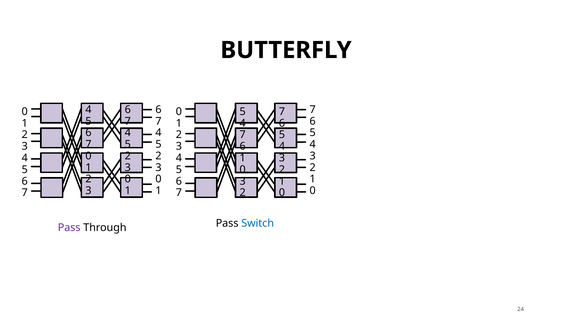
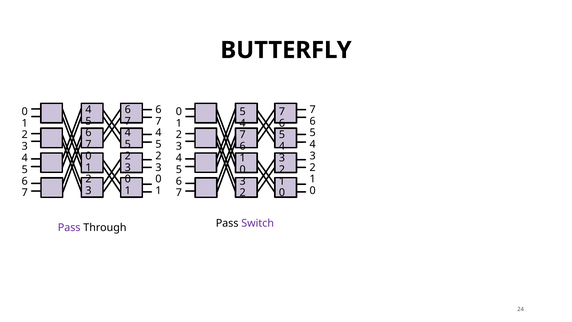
Switch colour: blue -> purple (258, 223)
